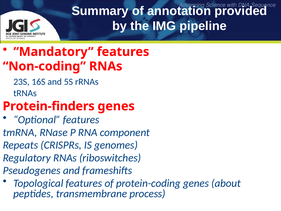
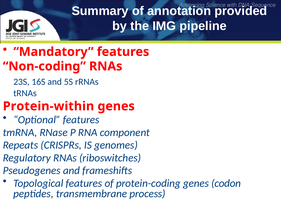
Protein-finders: Protein-finders -> Protein-within (48, 106)
about: about -> codon (226, 183)
